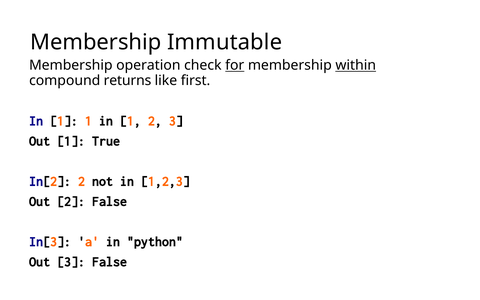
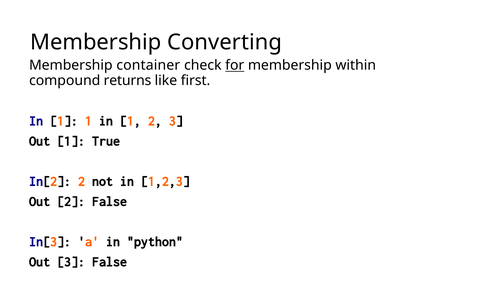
Immutable: Immutable -> Converting (225, 42)
operation: operation -> container (148, 65)
within underline: present -> none (356, 65)
